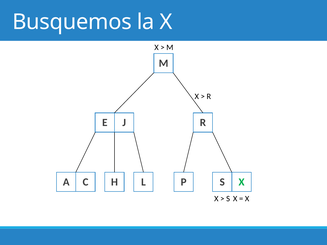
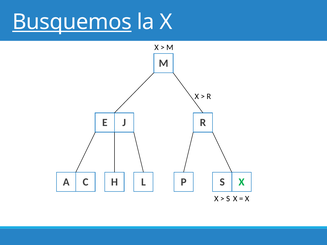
Busquemos underline: none -> present (72, 22)
